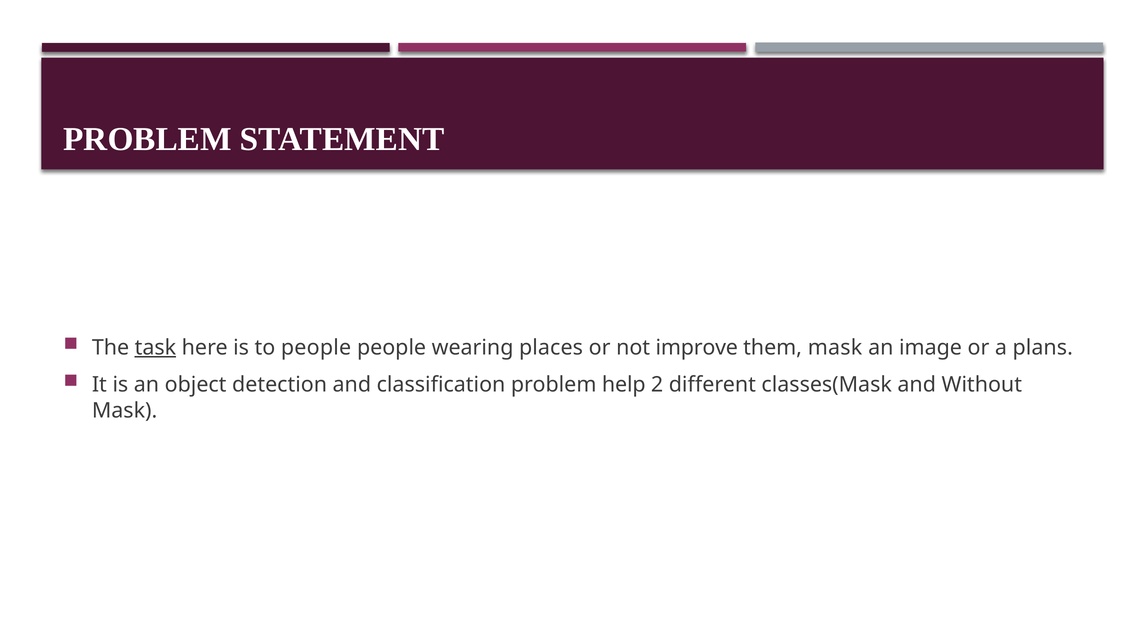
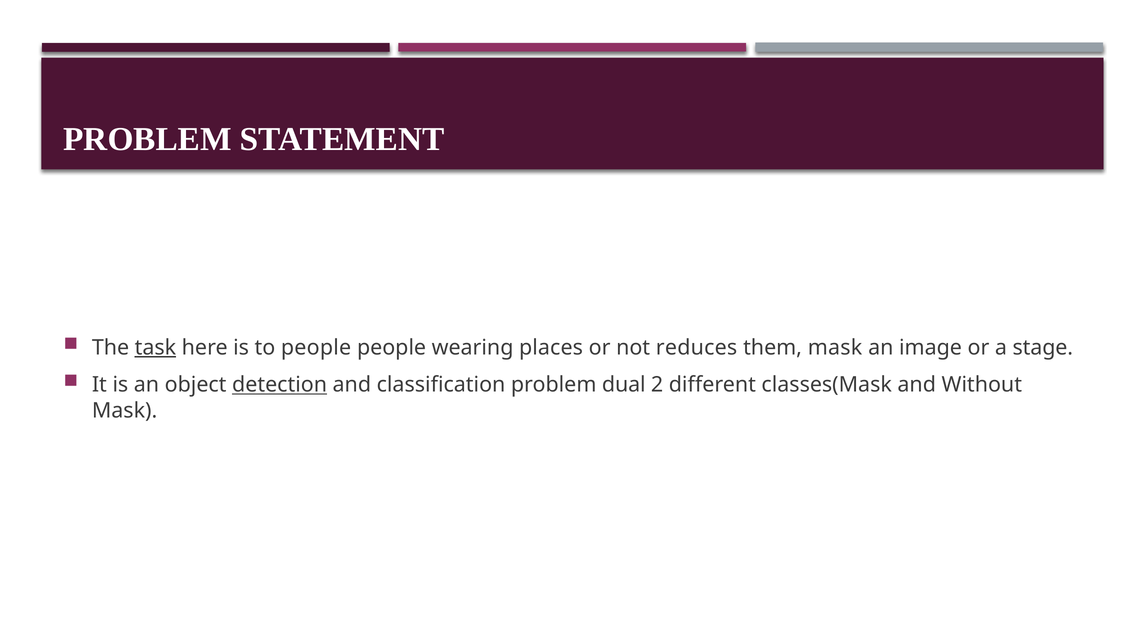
improve: improve -> reduces (697, 348)
plans: plans -> stage (1043, 348)
detection underline: none -> present (280, 385)
help: help -> dual (624, 385)
